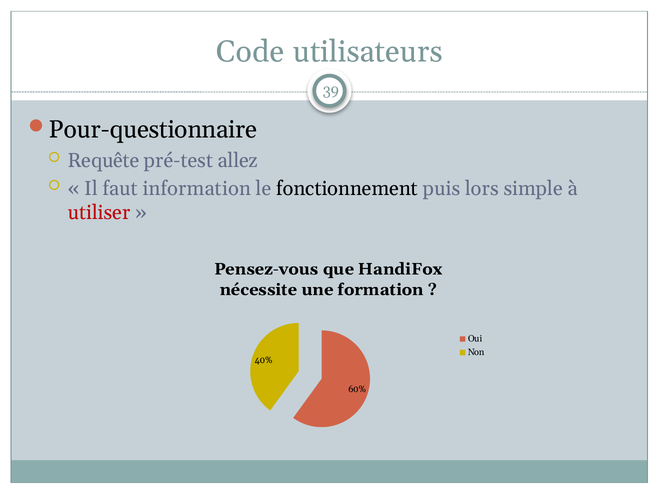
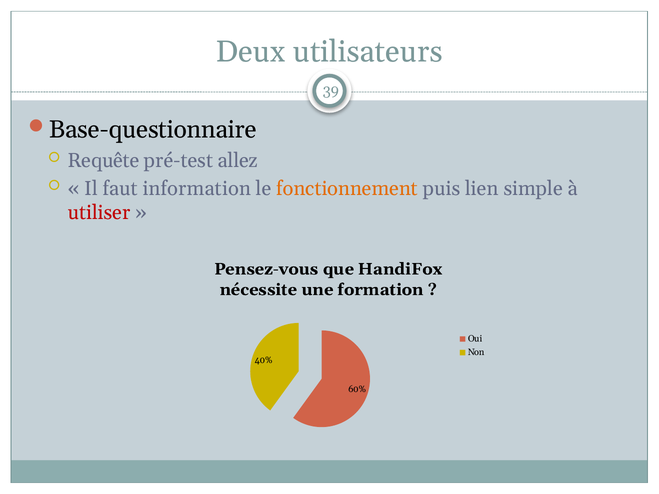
Code: Code -> Deux (251, 52)
Pour-questionnaire: Pour-questionnaire -> Base-questionnaire (153, 130)
fonctionnement colour: black -> orange (347, 189)
lors: lors -> lien (482, 189)
